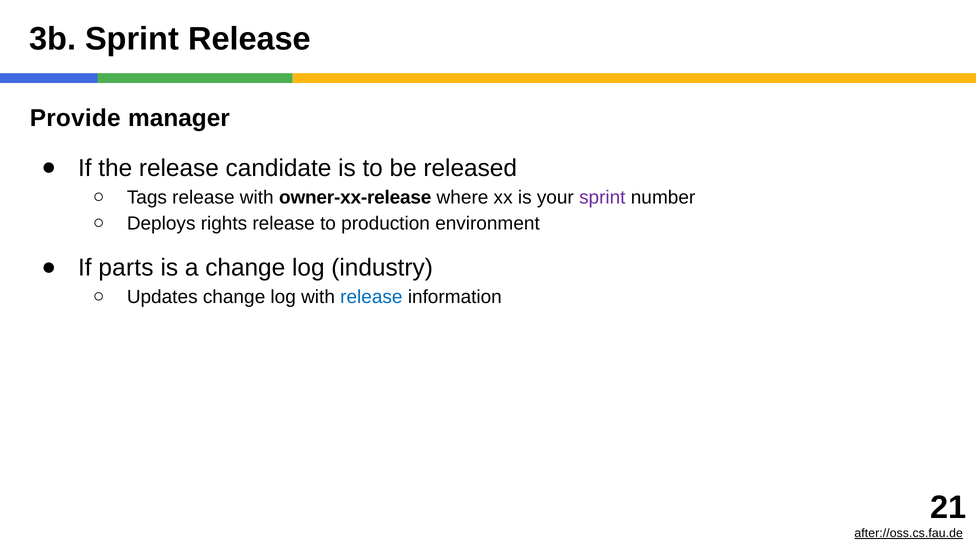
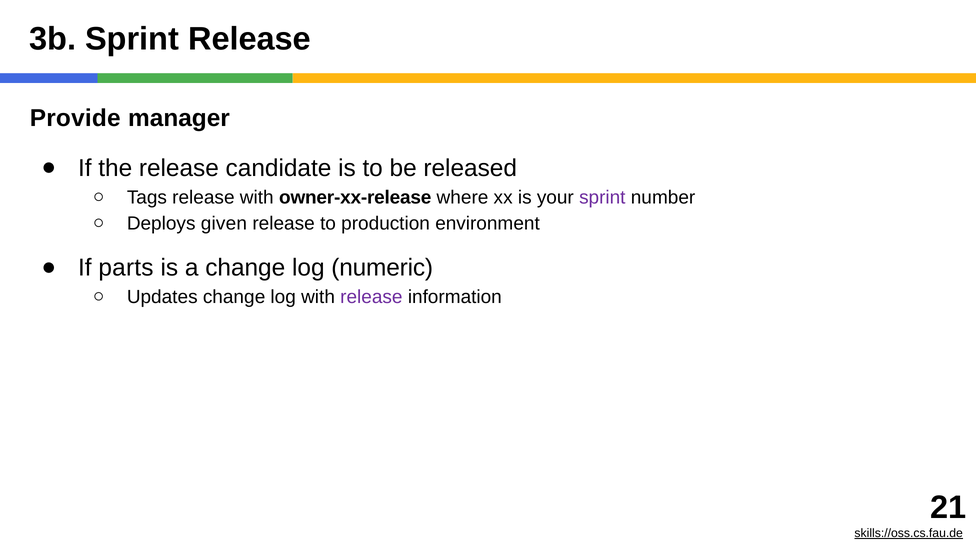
rights: rights -> given (224, 223)
industry: industry -> numeric (382, 268)
release colour: blue -> purple (371, 297)
after://oss.cs.fau.de: after://oss.cs.fau.de -> skills://oss.cs.fau.de (909, 533)
